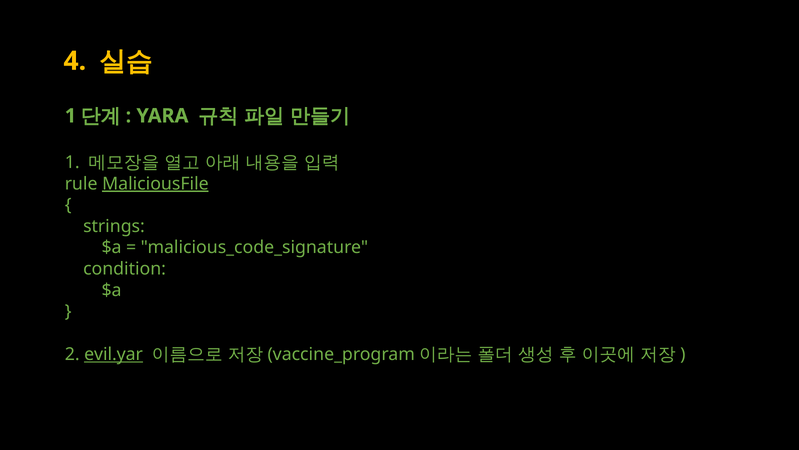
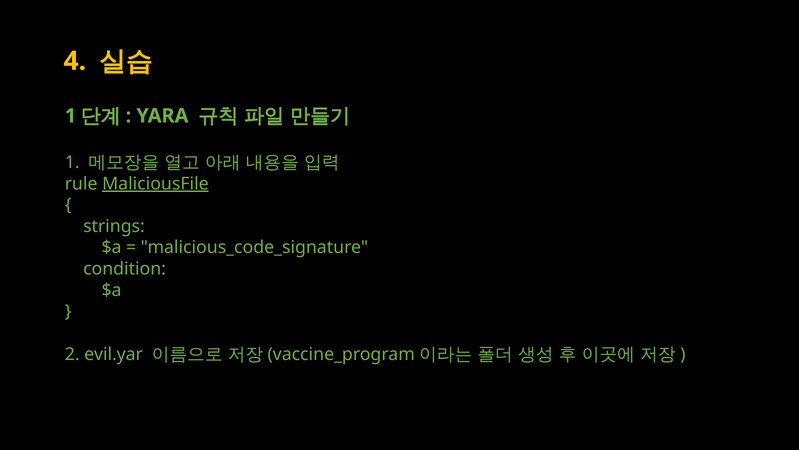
evil.yar underline: present -> none (114, 354)
